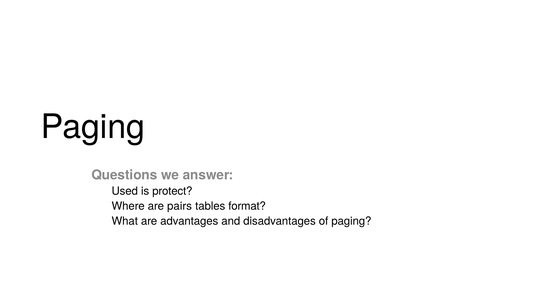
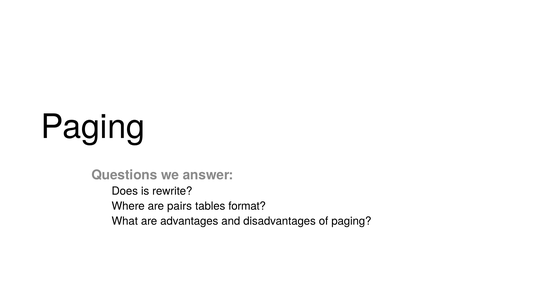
Used: Used -> Does (125, 191)
protect: protect -> rewrite (172, 191)
